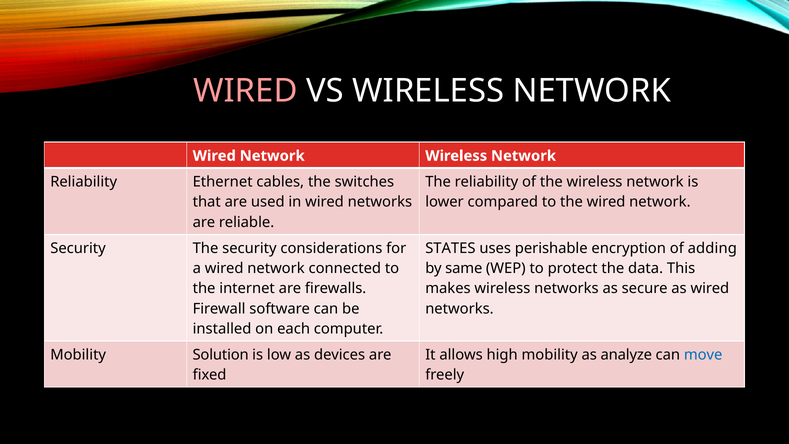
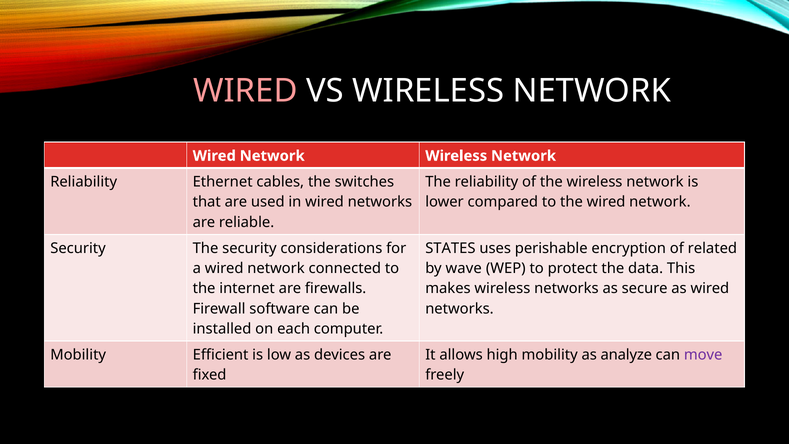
adding: adding -> related (712, 248)
same: same -> wave (464, 268)
Solution: Solution -> Efficient (221, 355)
move colour: blue -> purple (703, 355)
